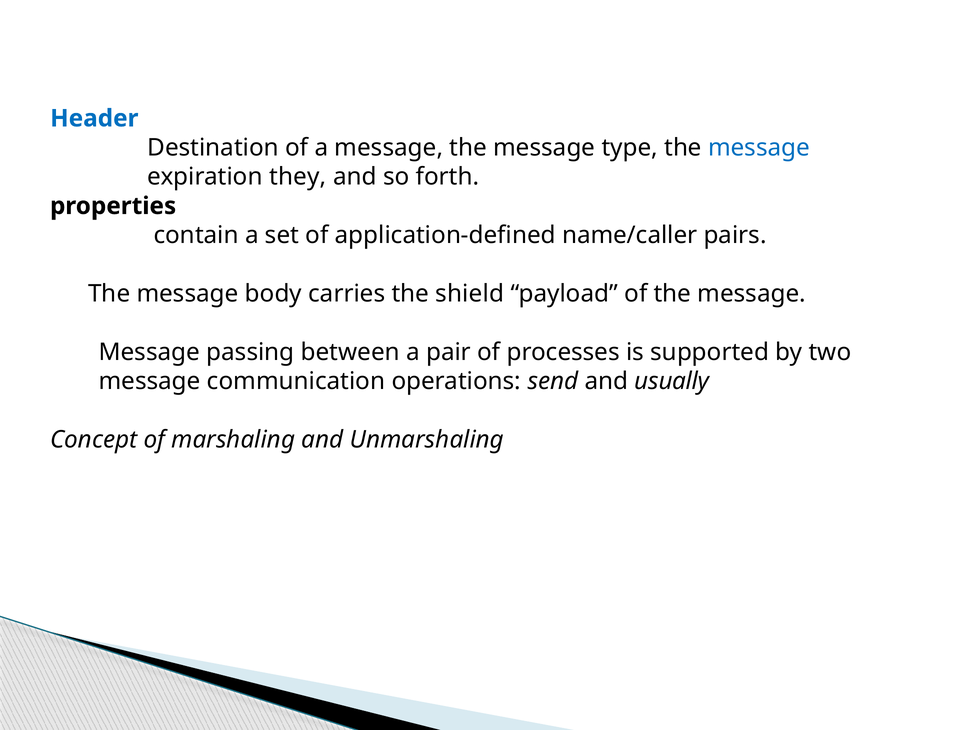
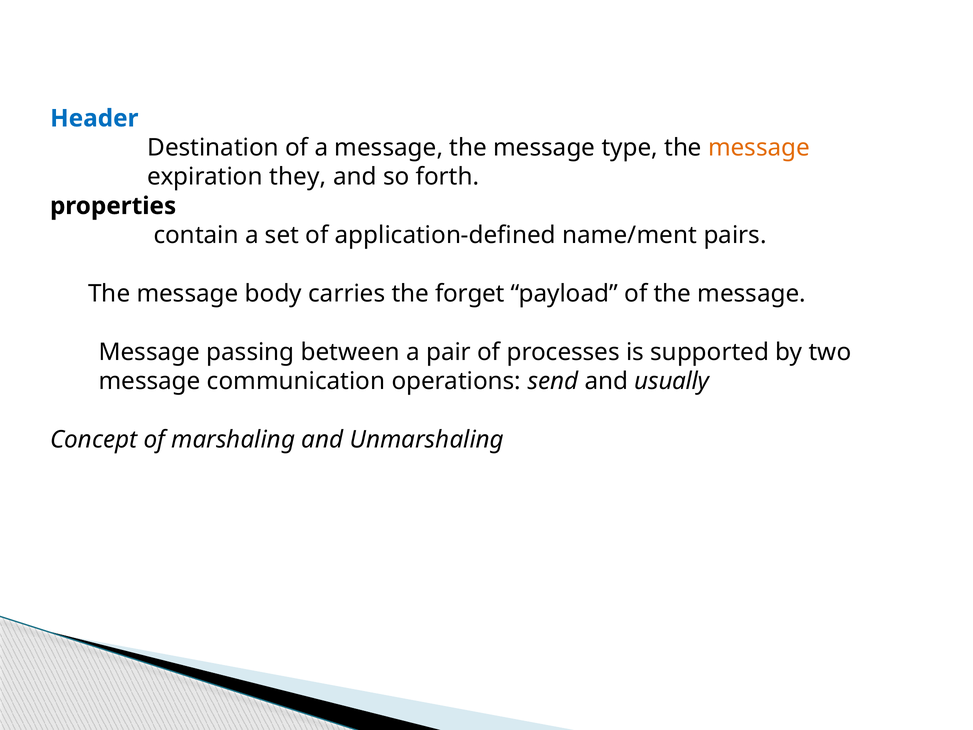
message colour: blue -> orange (759, 148)
name/caller: name/caller -> name/ment (630, 235)
shield: shield -> forget (470, 293)
